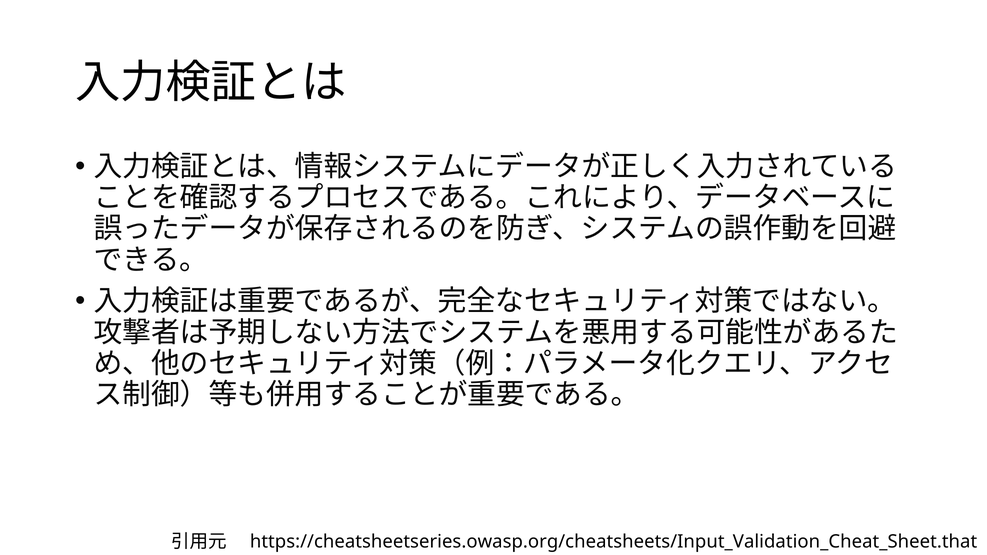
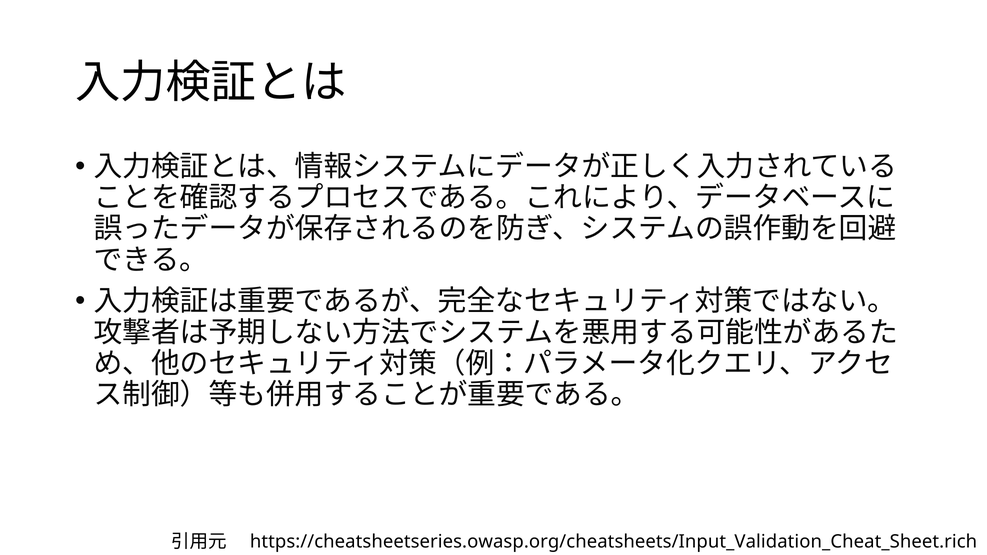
https://cheatsheetseries.owasp.org/cheatsheets/Input_Validation_Cheat_Sheet.that: https://cheatsheetseries.owasp.org/cheatsheets/Input_Validation_Cheat_Sheet.that -> https://cheatsheetseries.owasp.org/cheatsheets/Input_Validation_Cheat_Sheet.rich (614, 542)
